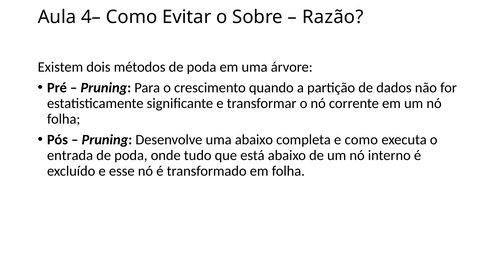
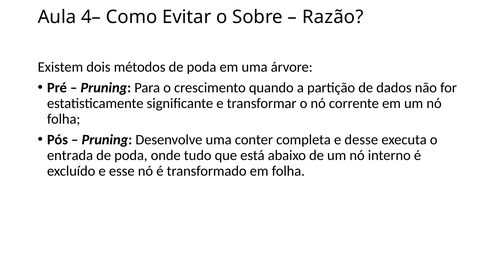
uma abaixo: abaixo -> conter (254, 139)
e como: como -> desse (361, 139)
